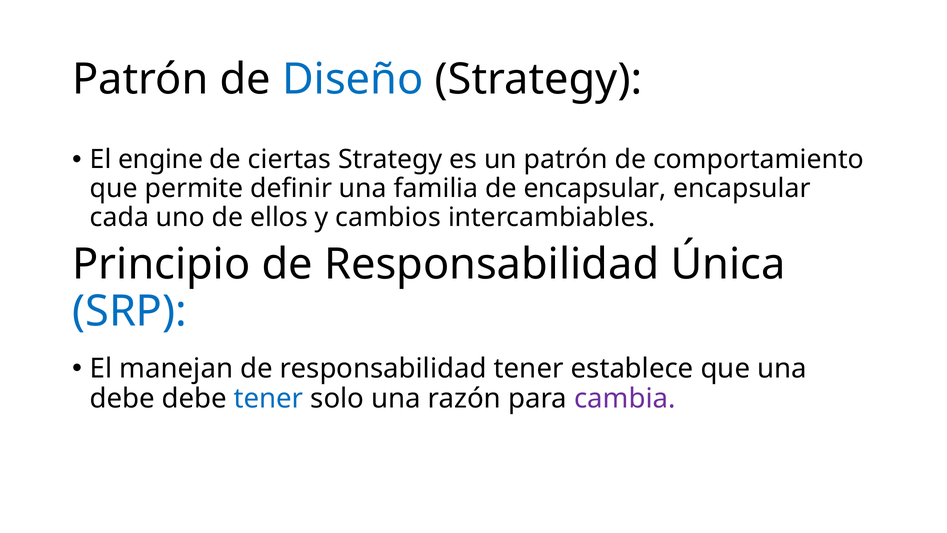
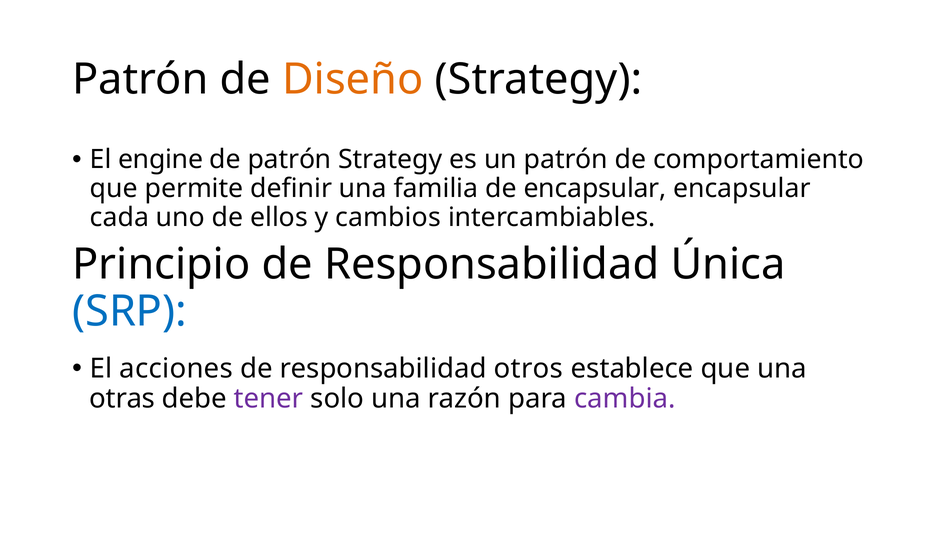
Diseño colour: blue -> orange (353, 80)
de ciertas: ciertas -> patrón (290, 160)
manejan: manejan -> acciones (176, 368)
responsabilidad tener: tener -> otros (529, 368)
debe: debe -> otras (122, 398)
tener colour: blue -> purple (269, 398)
